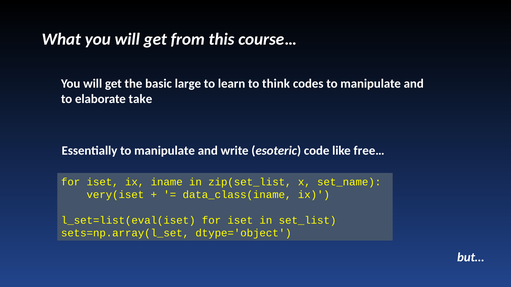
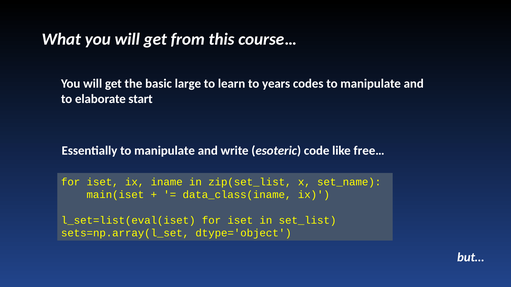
think: think -> years (276, 84)
take: take -> start (141, 99)
very(iset: very(iset -> main(iset (115, 195)
